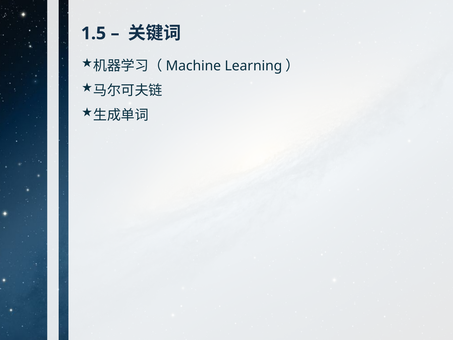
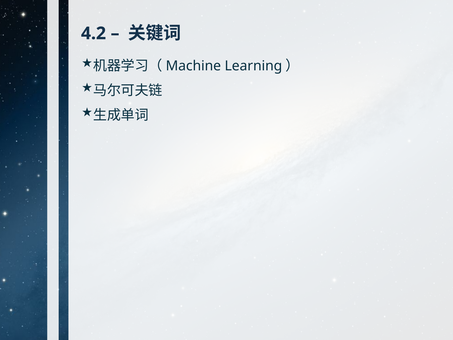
1.5: 1.5 -> 4.2 (93, 33)
